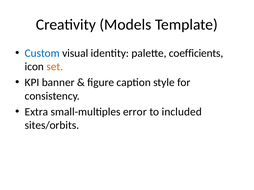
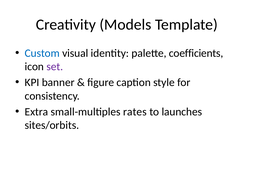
set colour: orange -> purple (55, 67)
error: error -> rates (135, 112)
included: included -> launches (182, 112)
